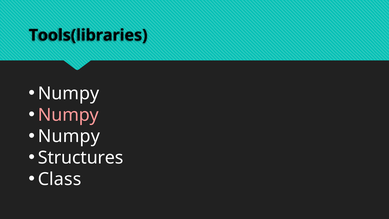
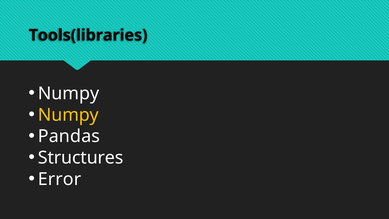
Numpy colour: pink -> yellow (68, 115)
Numpy: Numpy -> Pandas (69, 136)
Class: Class -> Error (60, 179)
